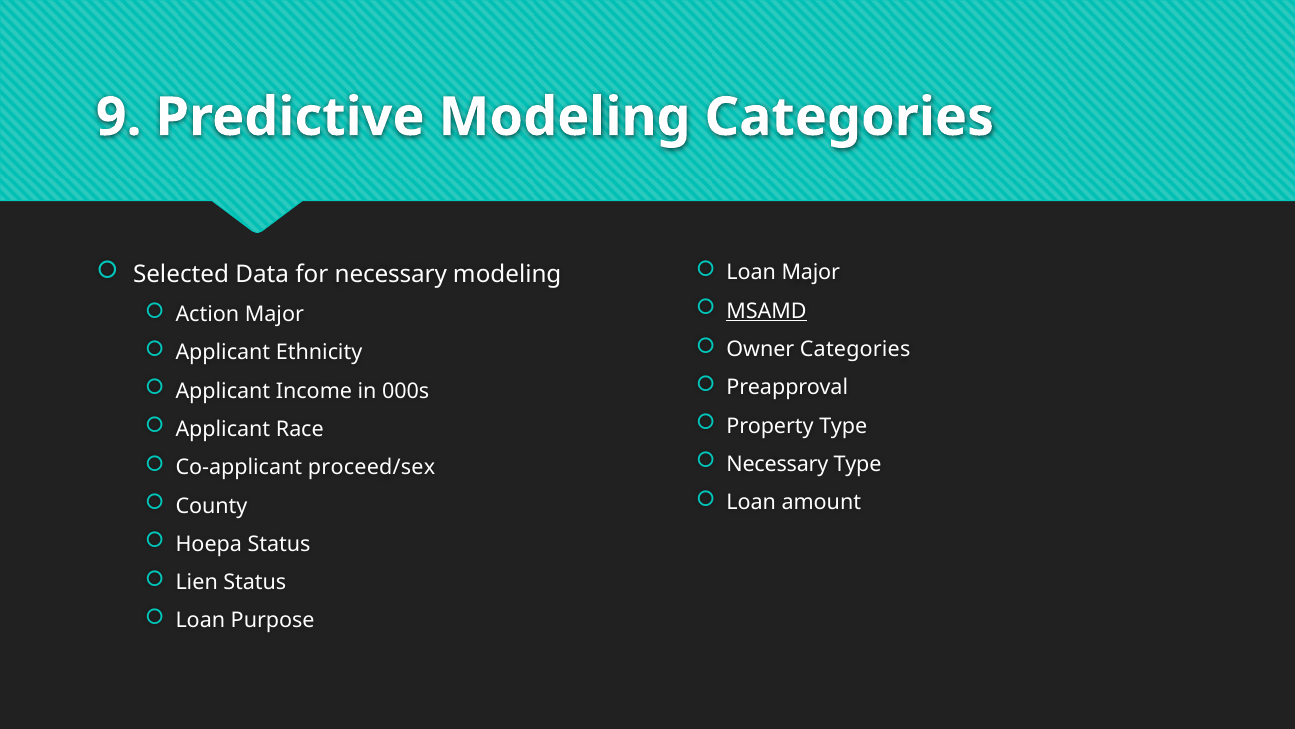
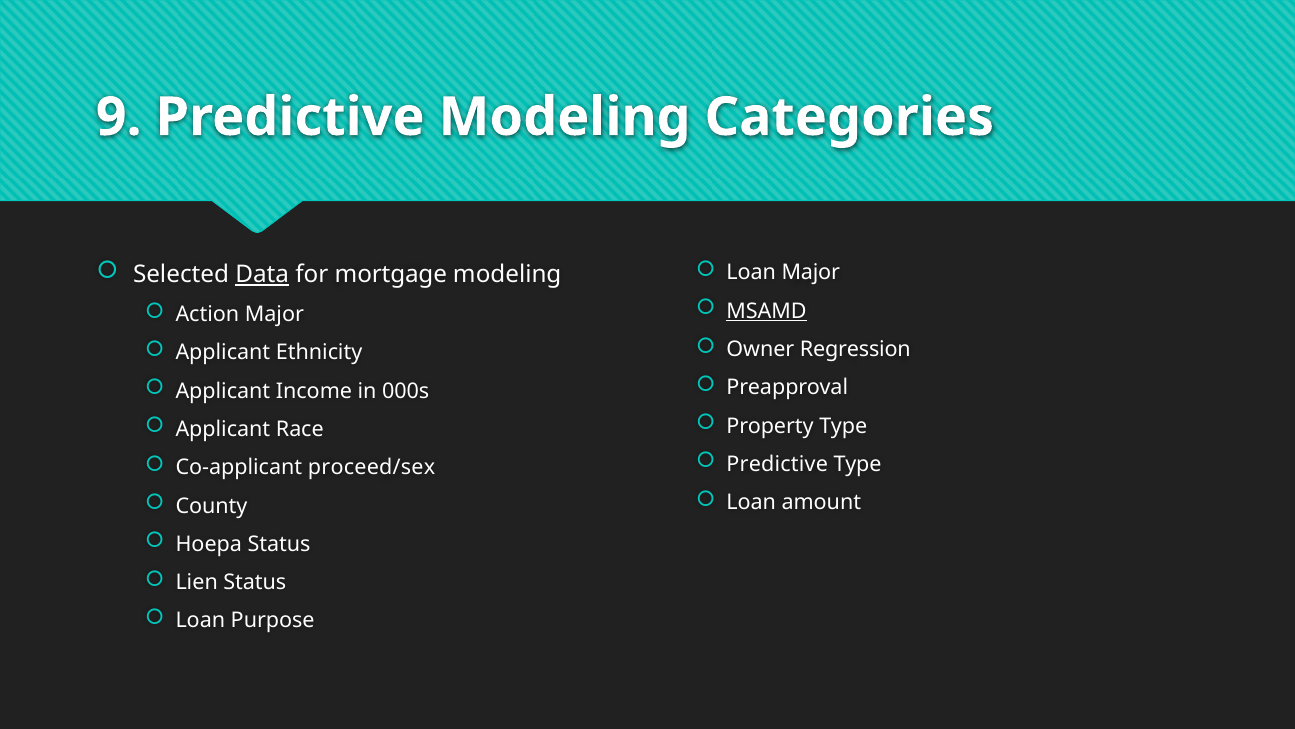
Data underline: none -> present (262, 274)
for necessary: necessary -> mortgage (391, 274)
Owner Categories: Categories -> Regression (855, 349)
Necessary: Necessary -> Predictive (777, 464)
